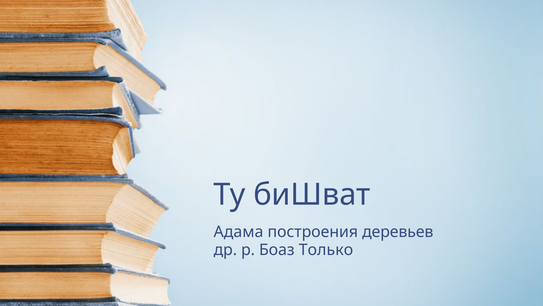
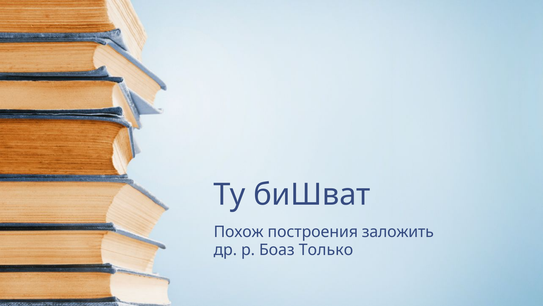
Адама: Адама -> Похож (239, 231)
деревьев: деревьев -> заложить (398, 231)
